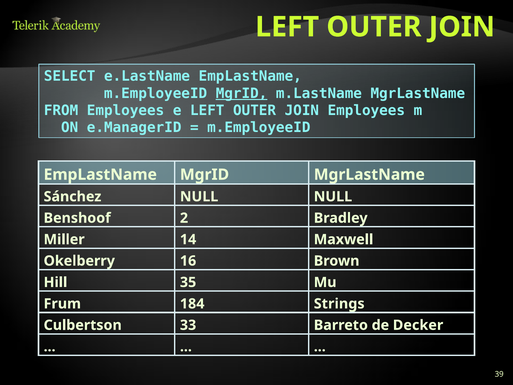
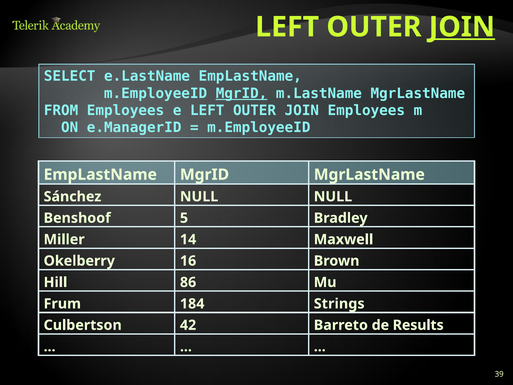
JOIN underline: none -> present (462, 27)
2: 2 -> 5 (184, 218)
35: 35 -> 86 (188, 282)
33: 33 -> 42 (188, 325)
Decker: Decker -> Results (418, 325)
